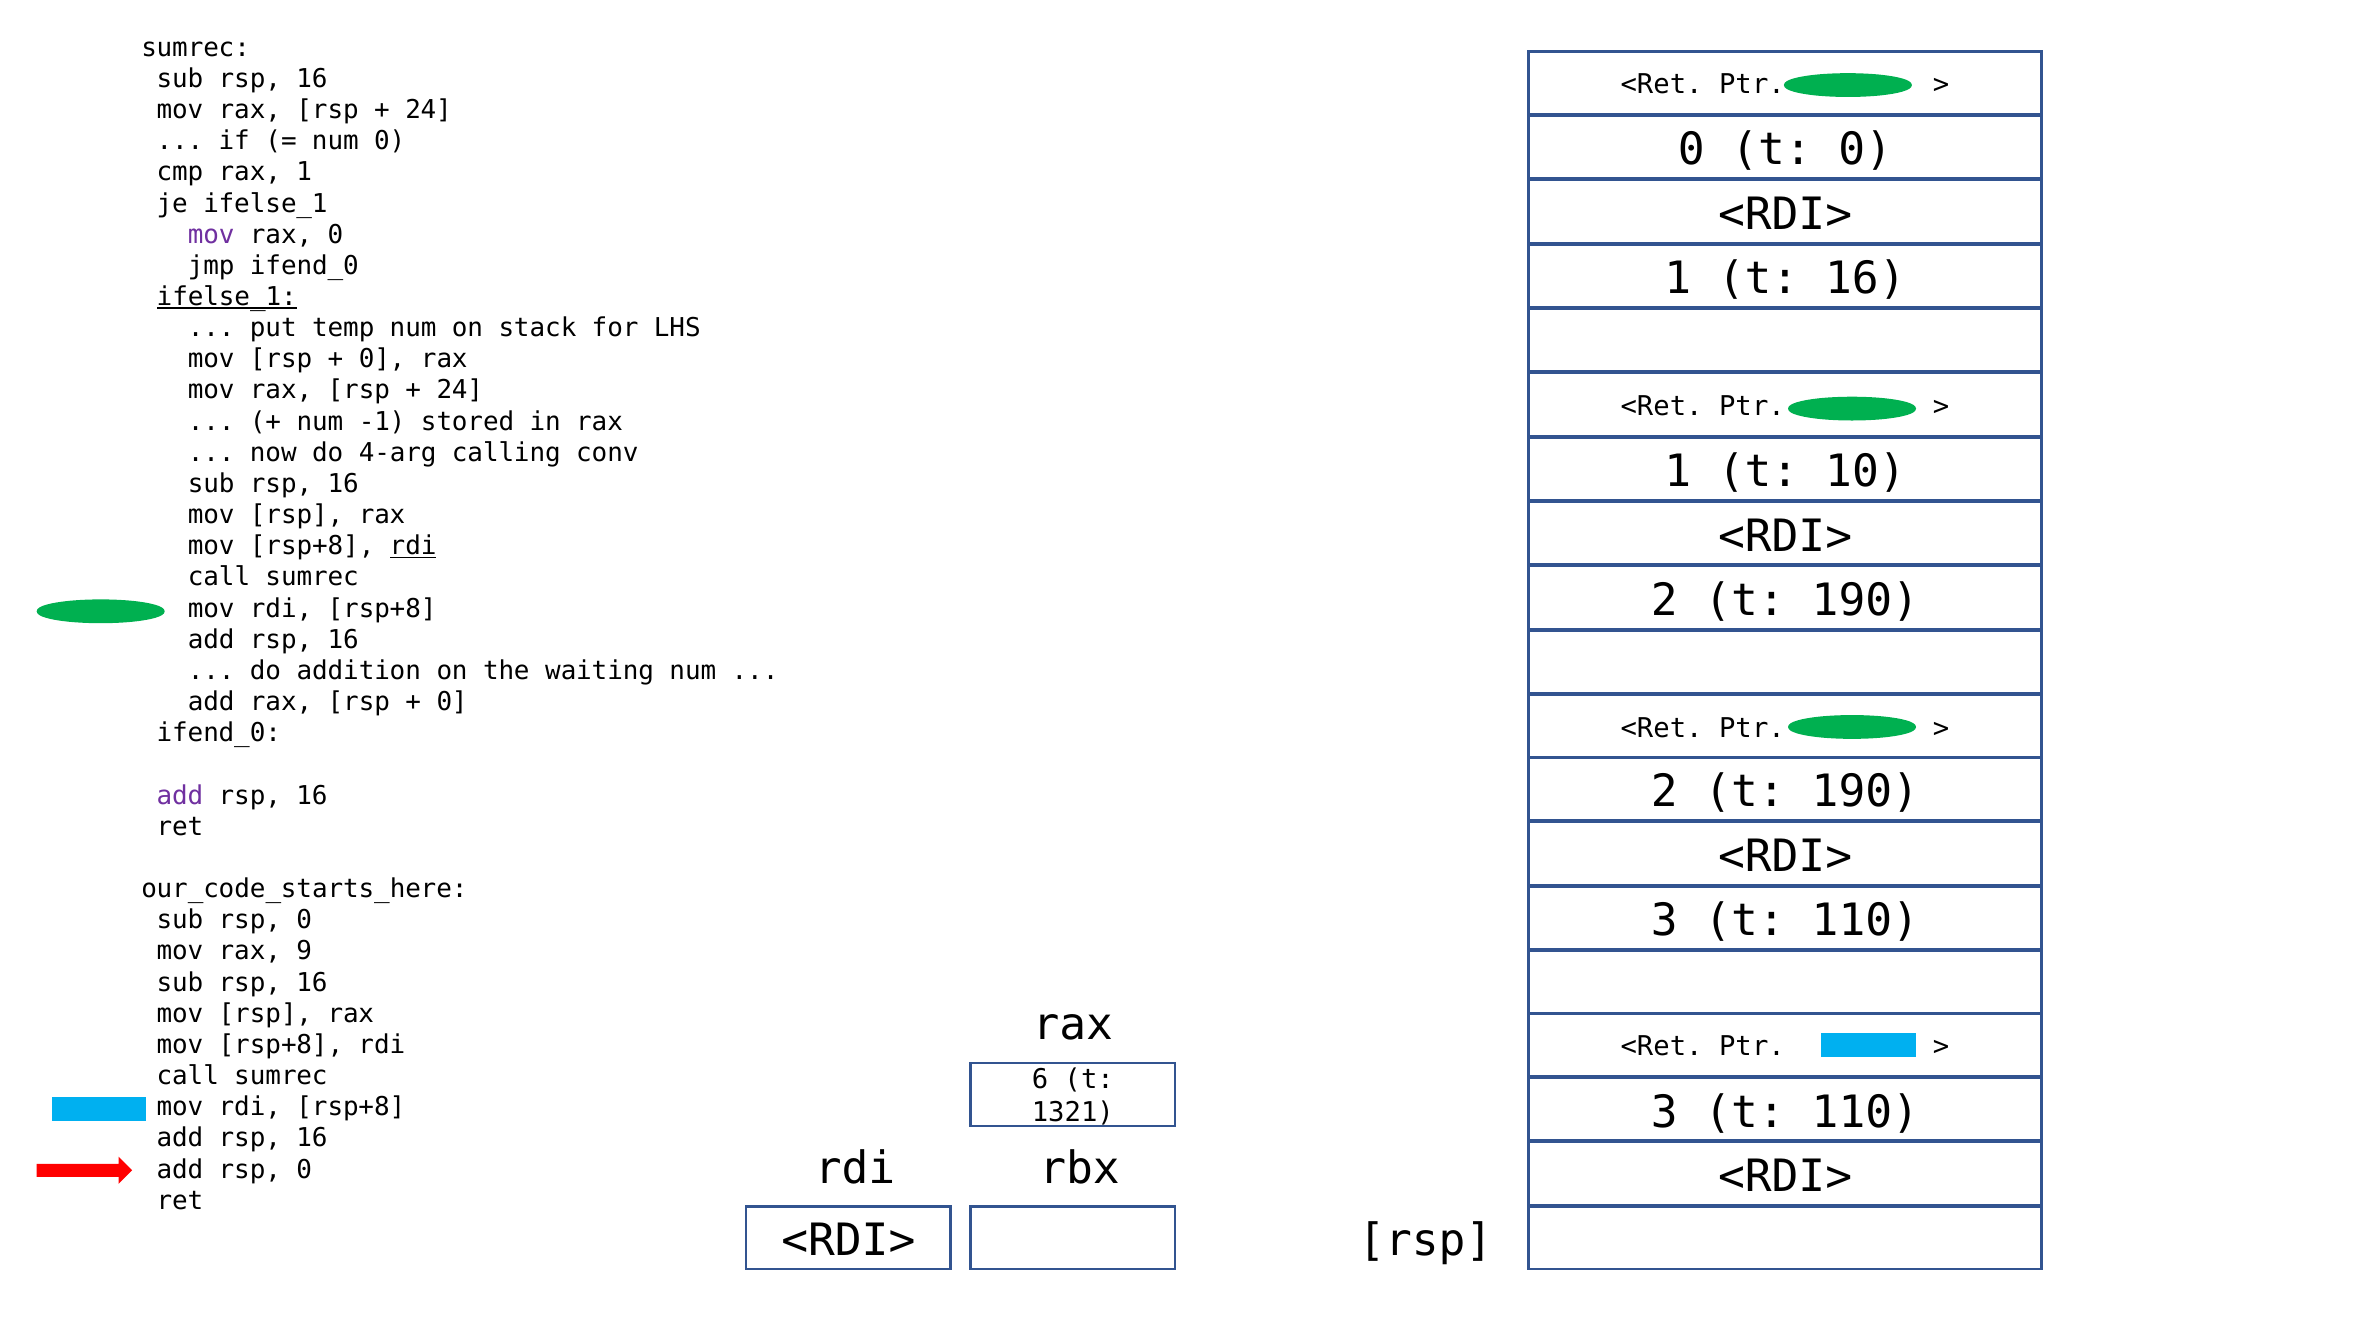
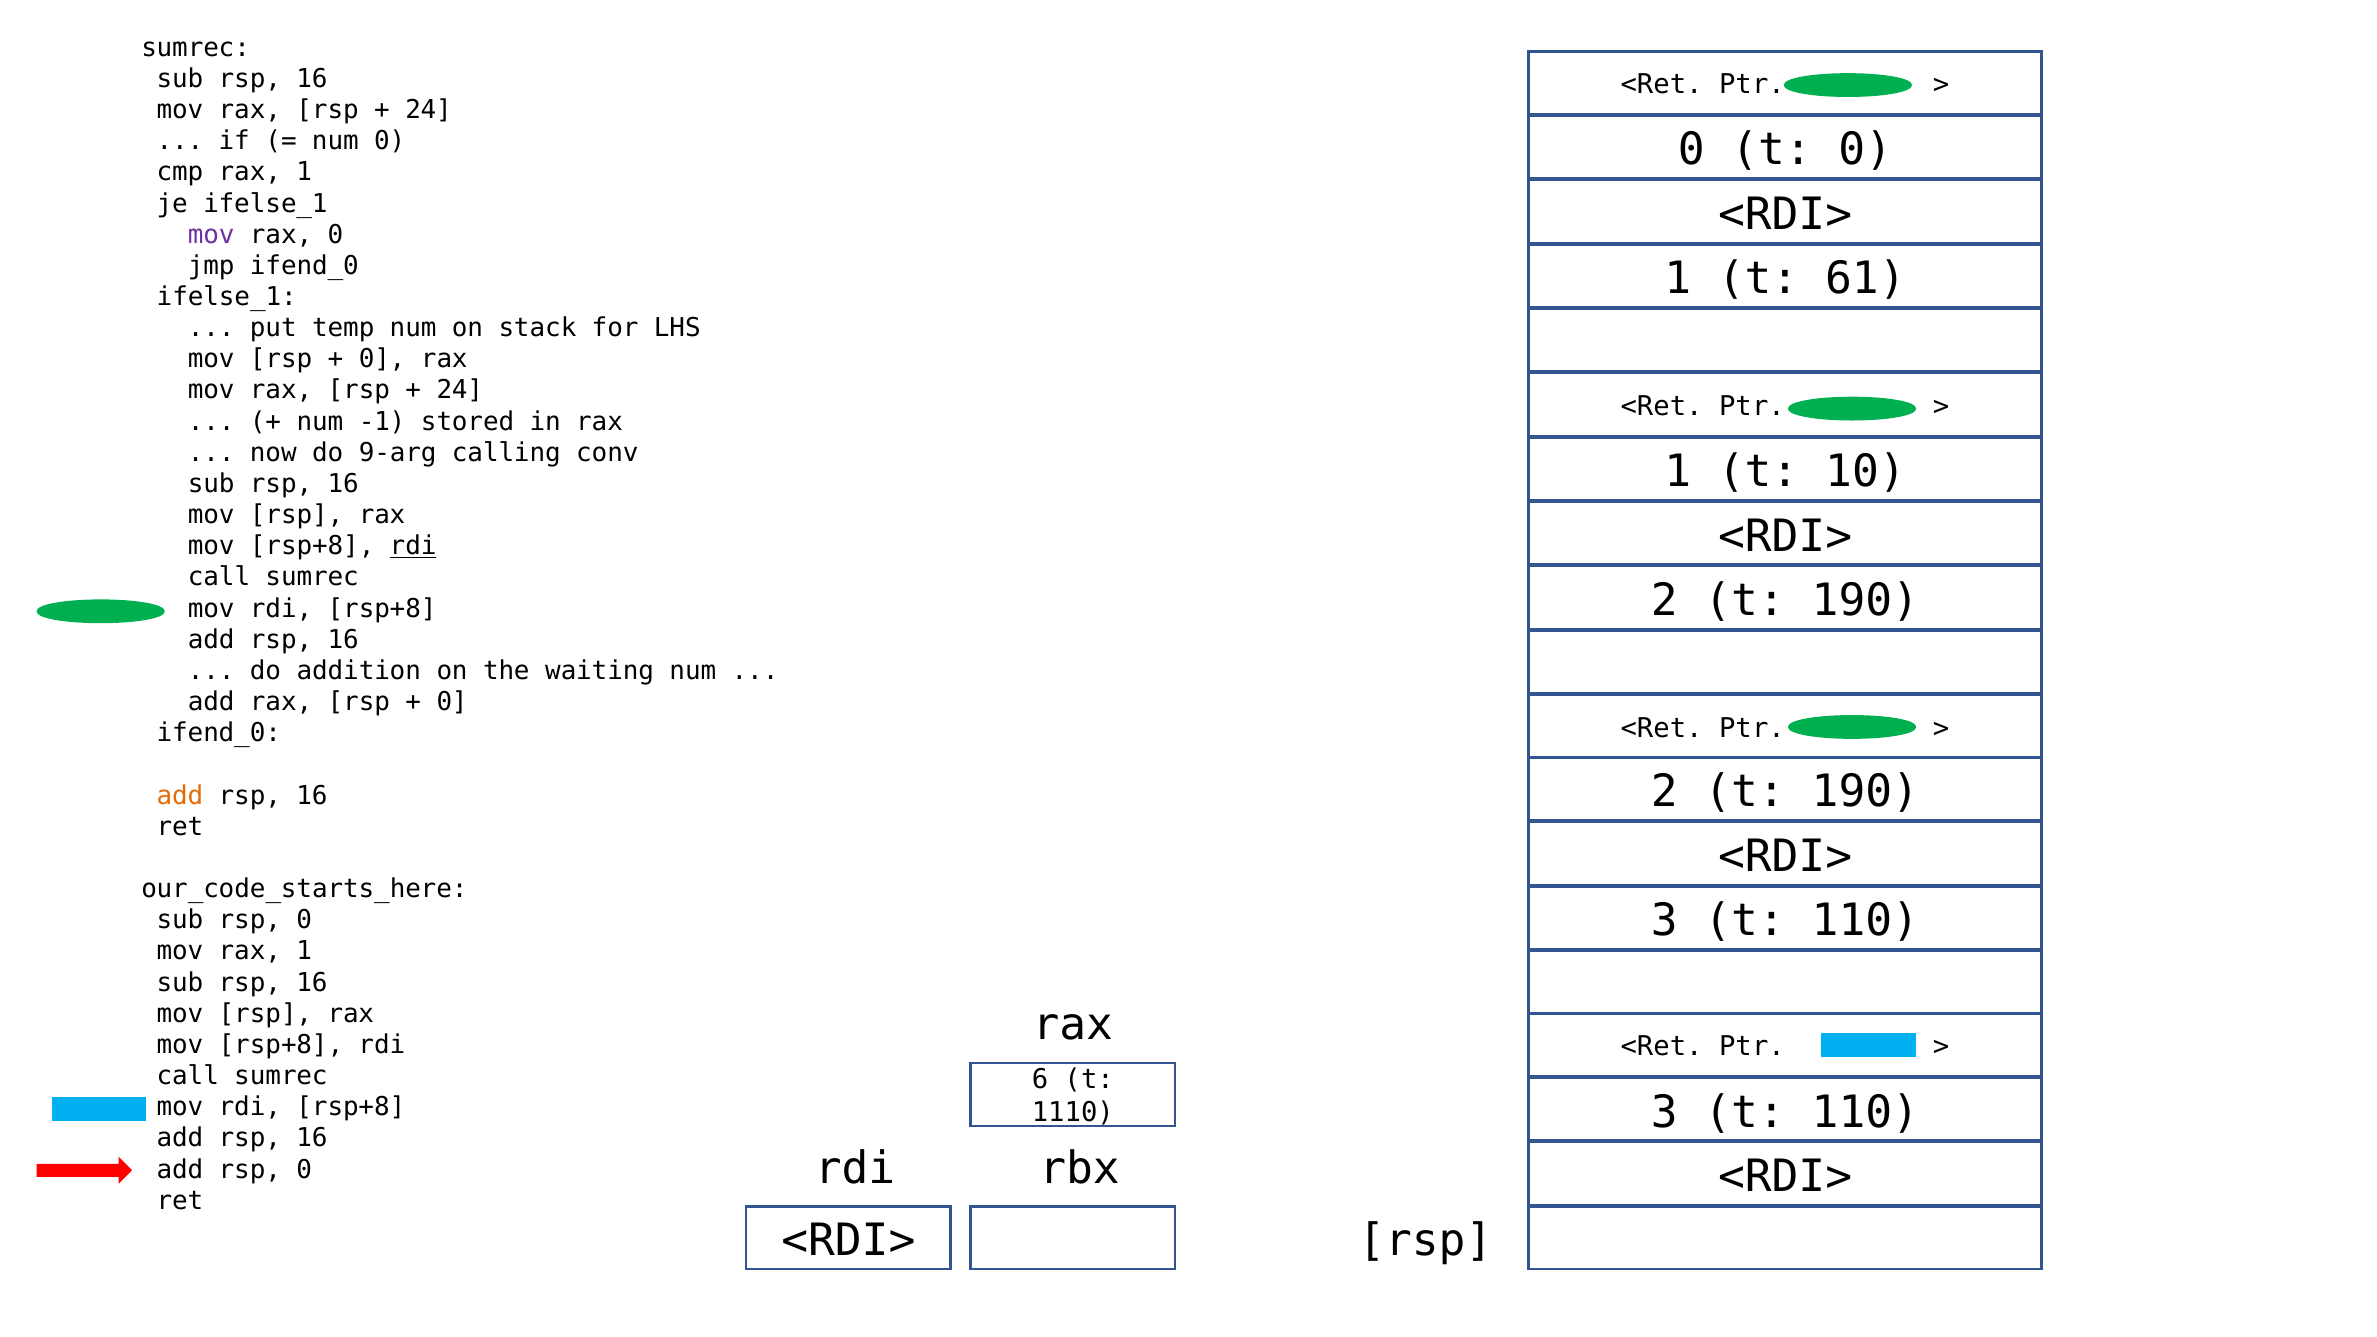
t 16: 16 -> 61 (1865, 279)
ifelse_1 underline: present -> none (227, 297)
4-arg: 4-arg -> 9-arg (398, 453)
add colour: purple -> orange (180, 796)
mov rax 9: 9 -> 1 (304, 951)
1321: 1321 -> 1110 (1073, 1113)
